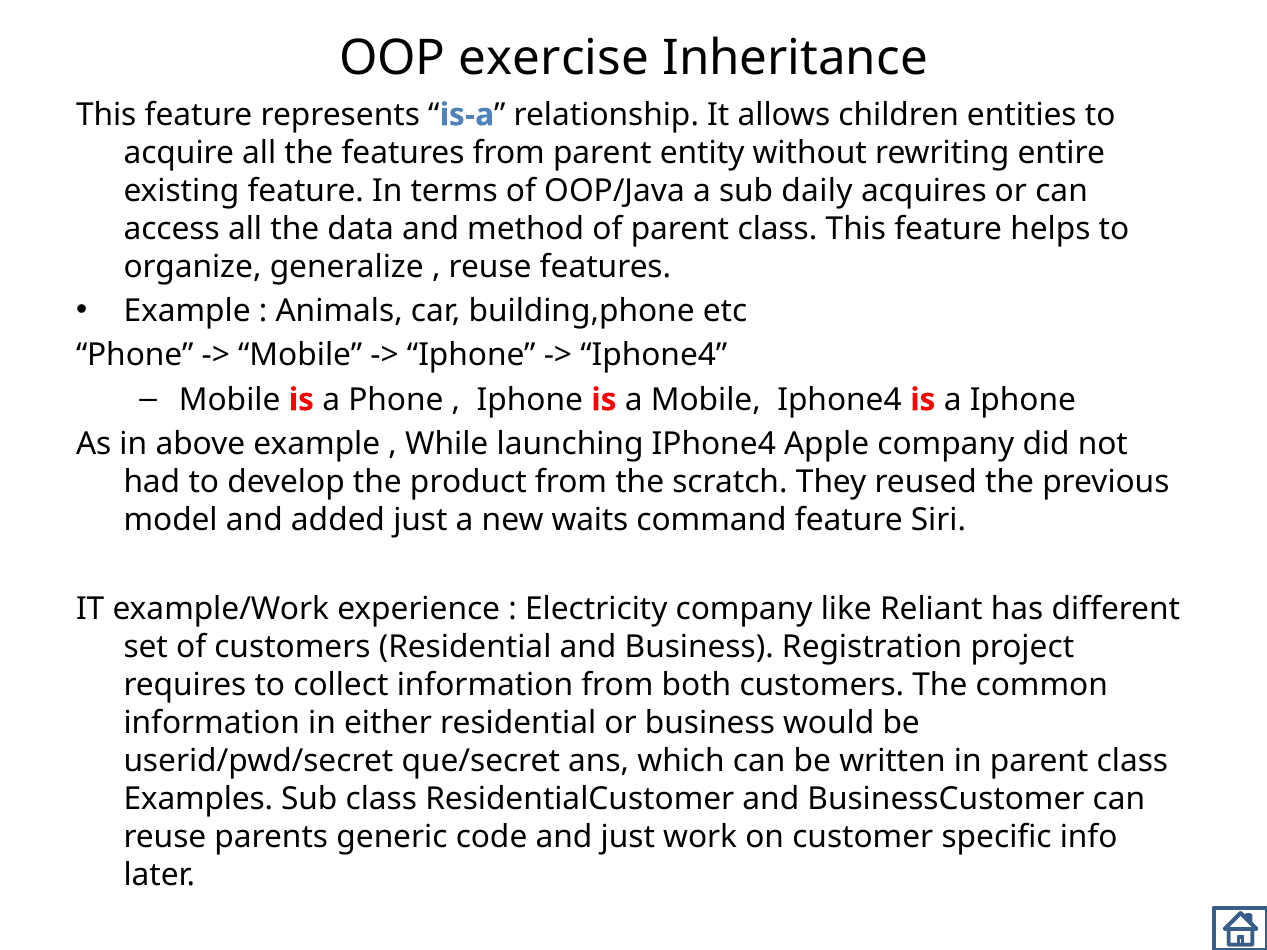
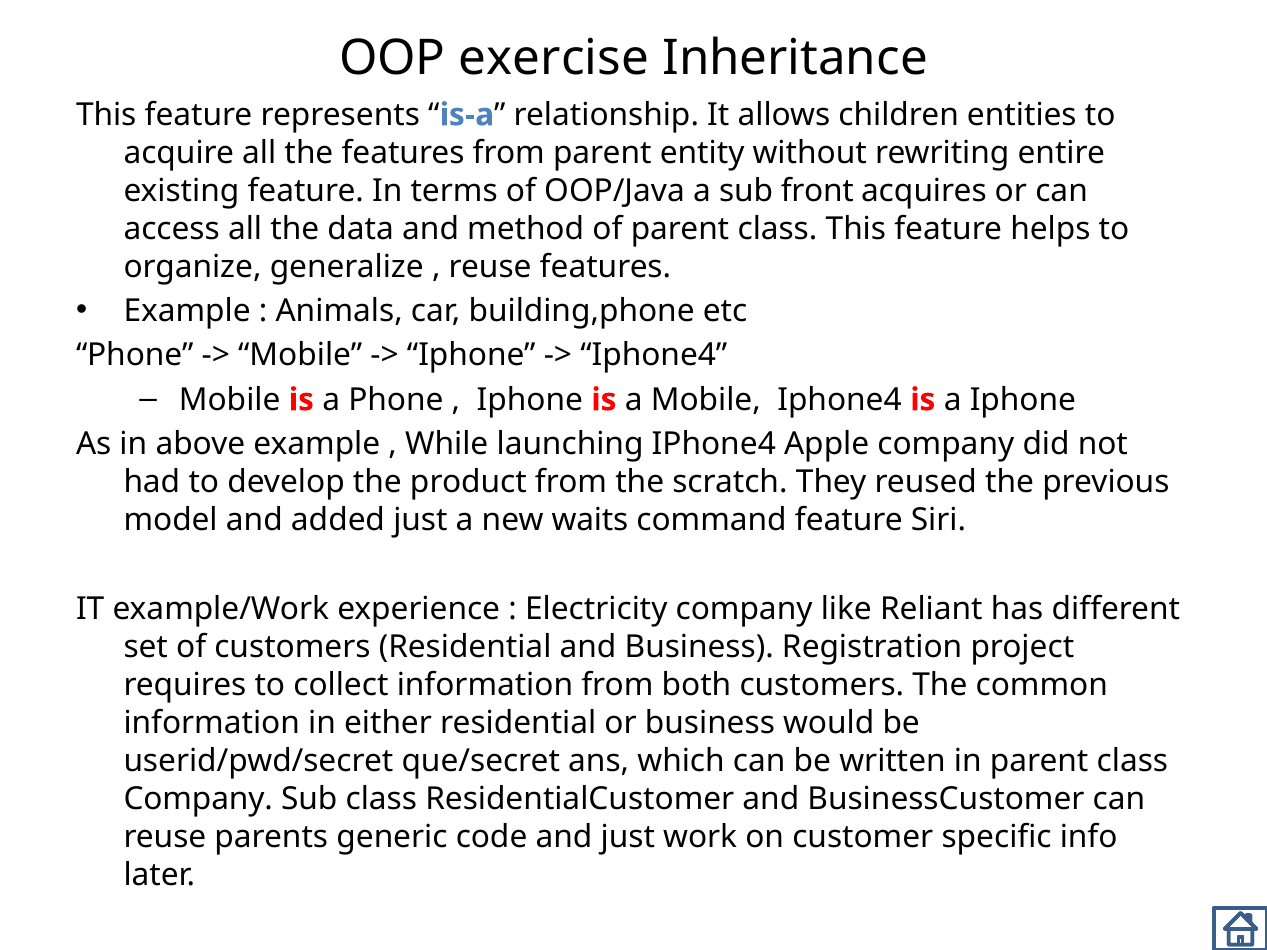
daily: daily -> front (817, 191)
Examples: Examples -> Company (198, 799)
